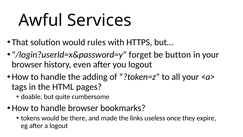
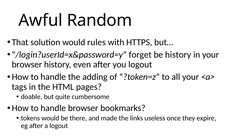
Services: Services -> Random (99, 20)
be button: button -> history (178, 55)
